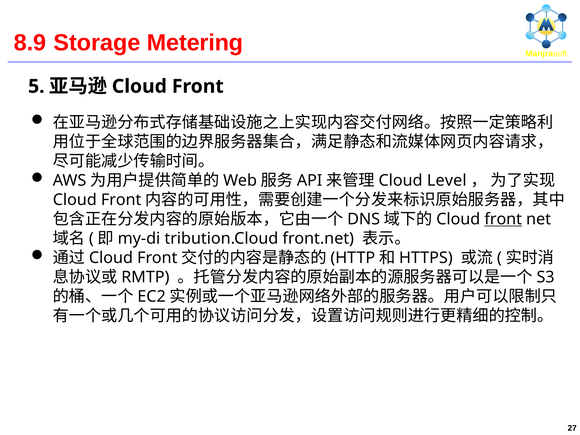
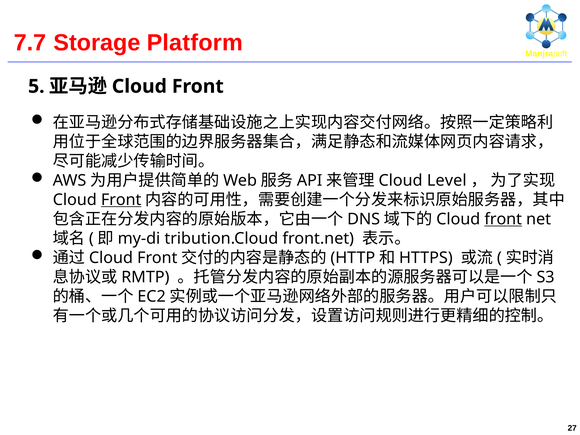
8.9: 8.9 -> 7.7 (30, 43)
Metering: Metering -> Platform (195, 43)
Front underline: none -> present (121, 200)
